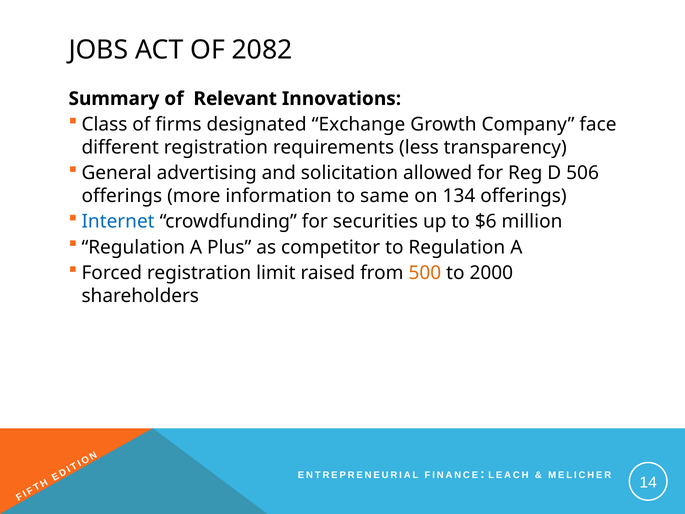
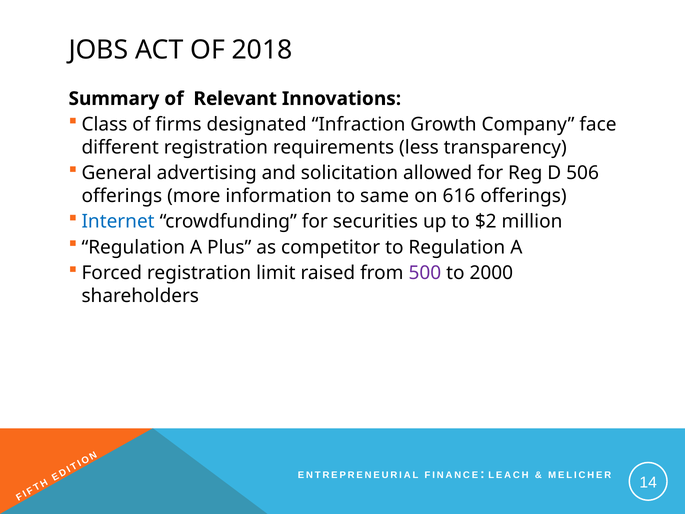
2082: 2082 -> 2018 (262, 50)
Exchange: Exchange -> Infraction (359, 124)
134: 134 -> 616 (459, 196)
$6: $6 -> $2 (486, 221)
500 colour: orange -> purple (425, 273)
